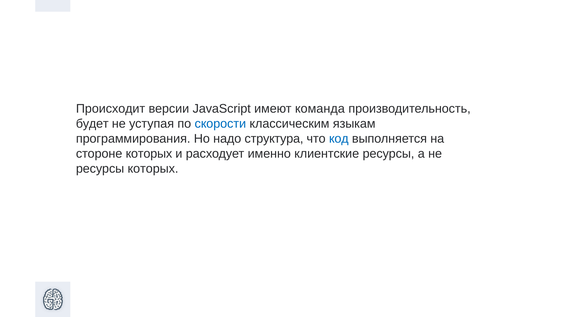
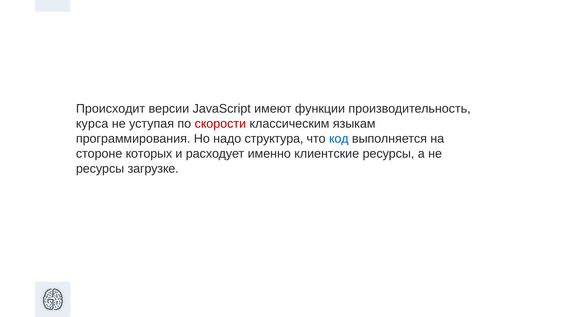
команда: команда -> функции (320, 109)
будет: будет -> курса (92, 124)
скорости colour: blue -> red (220, 124)
ресурсы которых: которых -> загрузке (153, 169)
